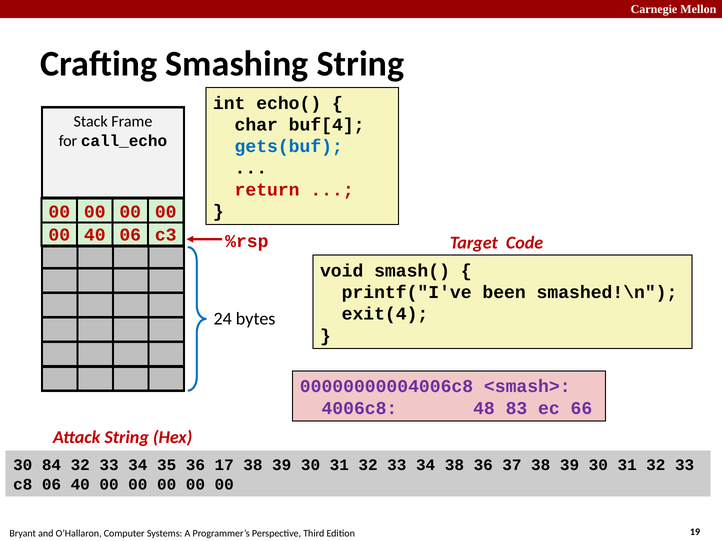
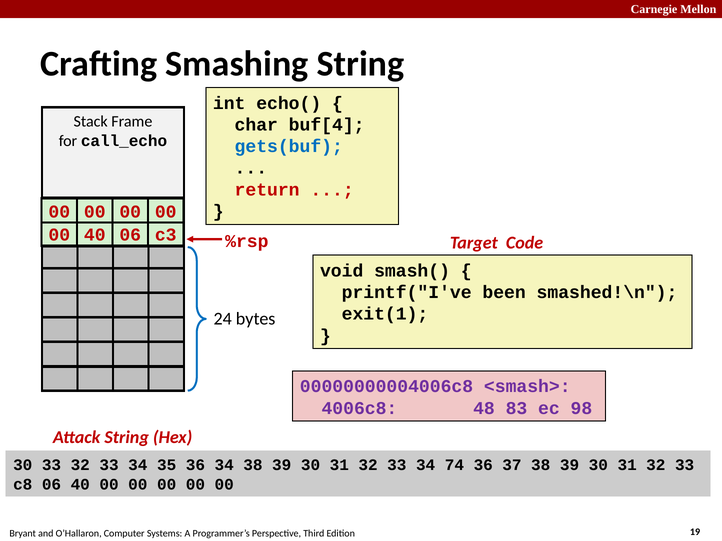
exit(4: exit(4 -> exit(1 (385, 314)
66: 66 -> 98 (581, 408)
30 84: 84 -> 33 (52, 465)
36 17: 17 -> 34 (224, 465)
34 38: 38 -> 74 (454, 465)
